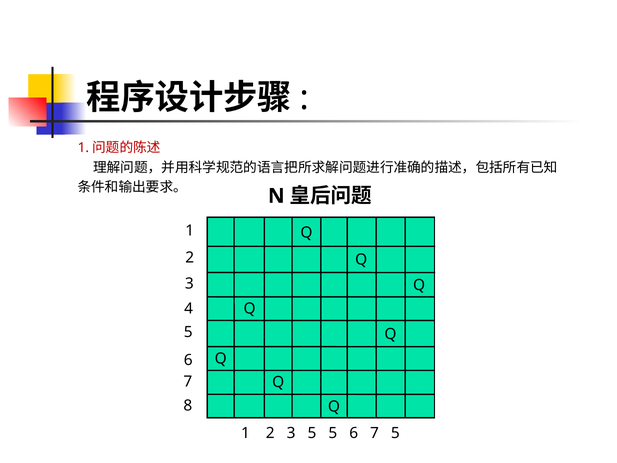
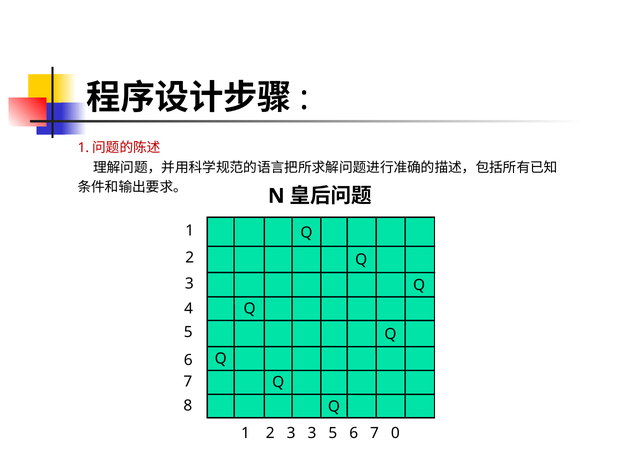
3 5: 5 -> 3 (312, 433)
7 5: 5 -> 0 (395, 433)
